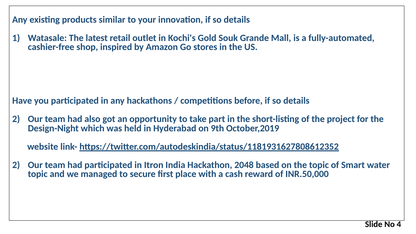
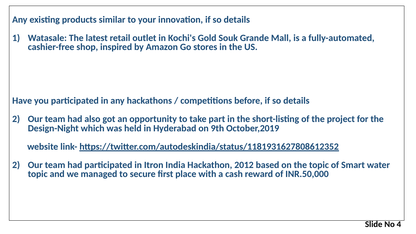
2048: 2048 -> 2012 (244, 165)
